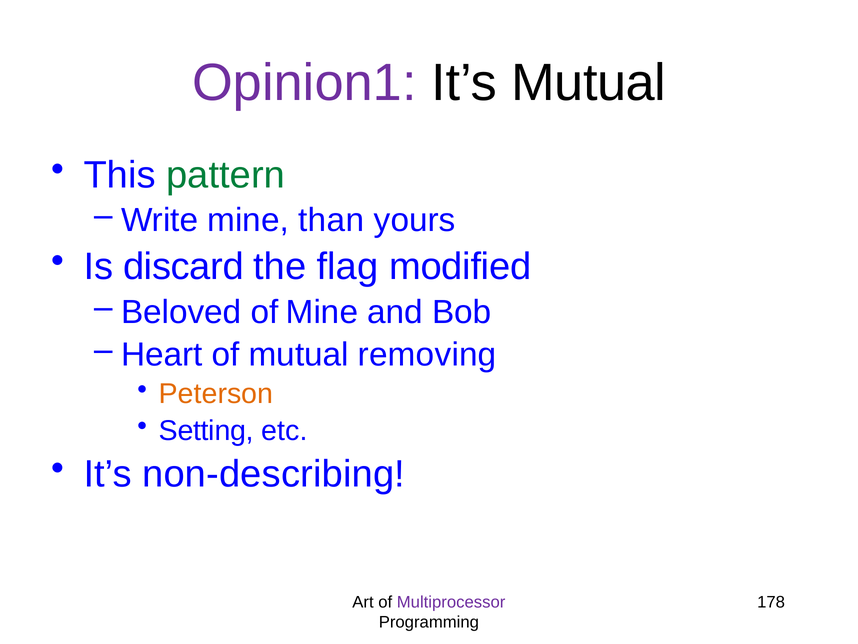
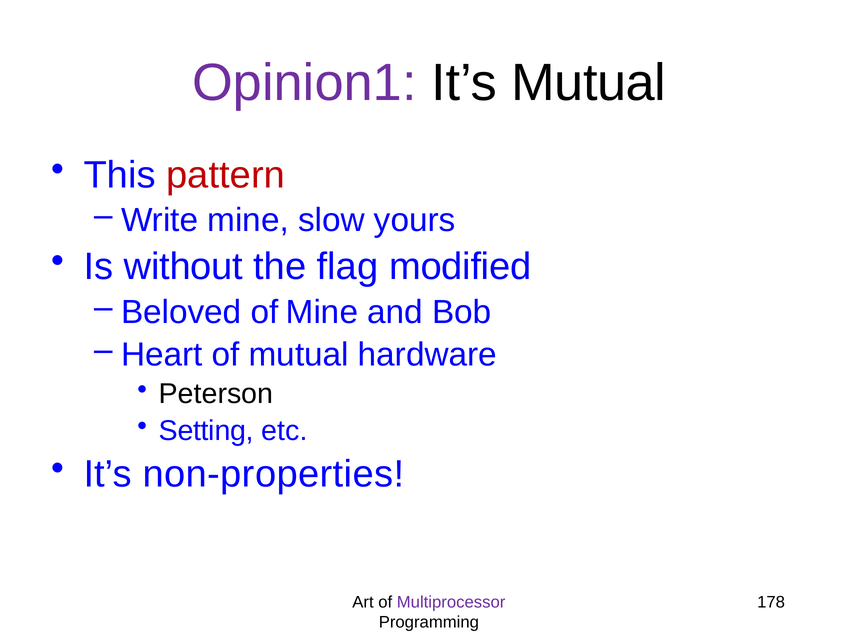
pattern colour: green -> red (226, 175)
than: than -> slow (331, 220)
discard: discard -> without (183, 266)
removing: removing -> hardware (427, 354)
Peterson colour: orange -> black (216, 394)
non-describing: non-describing -> non-properties (273, 474)
